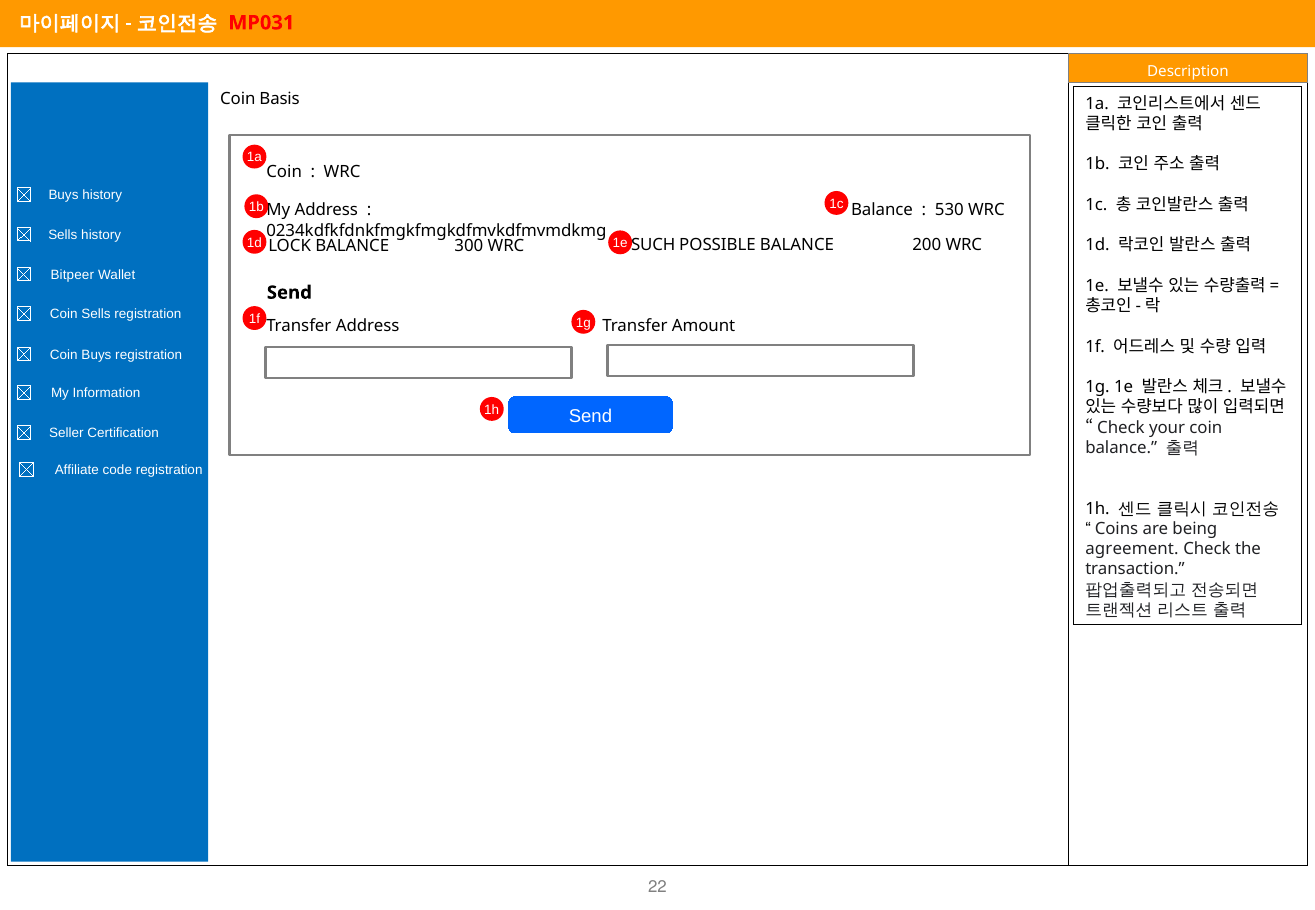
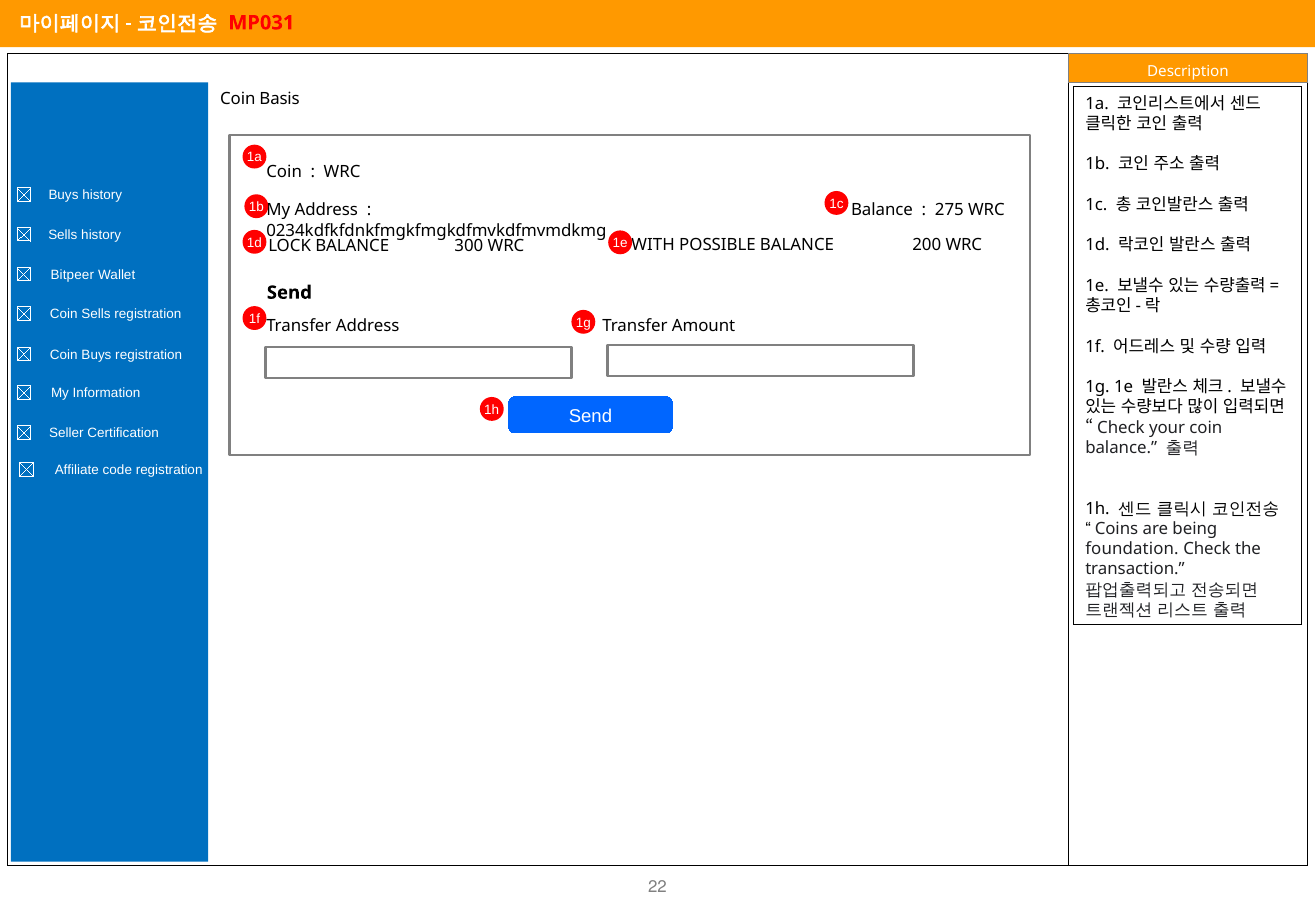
530: 530 -> 275 (949, 210)
SUCH: SUCH -> WITH (653, 245)
agreement: agreement -> foundation (1132, 549)
